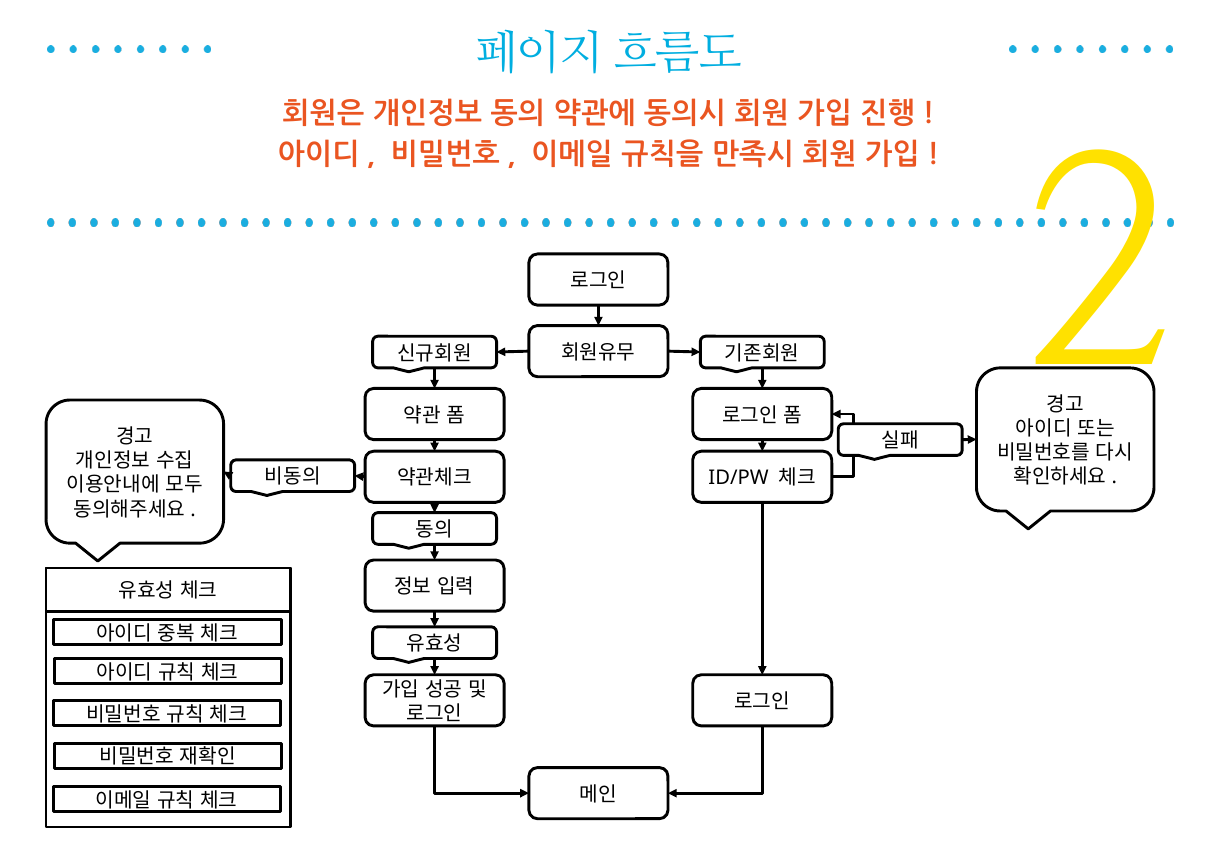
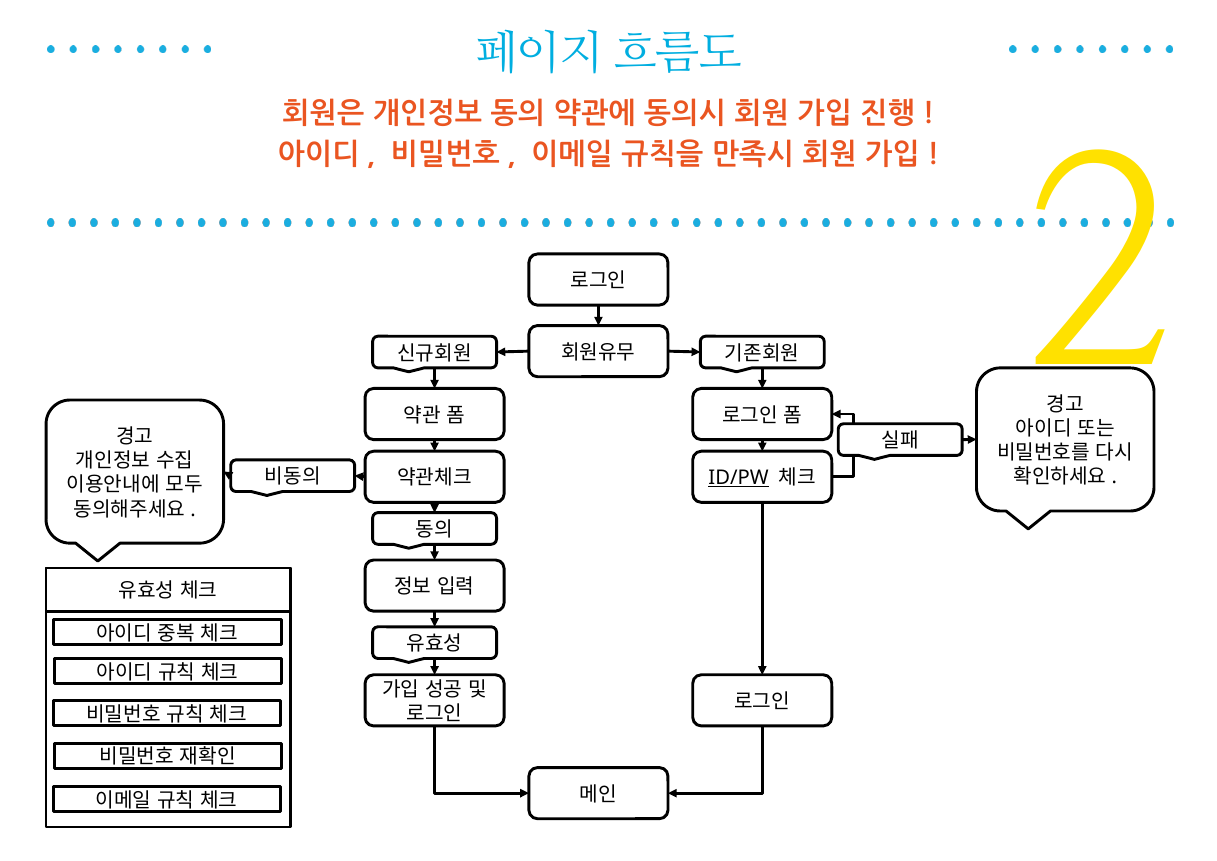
ID/PW underline: none -> present (739, 478)
